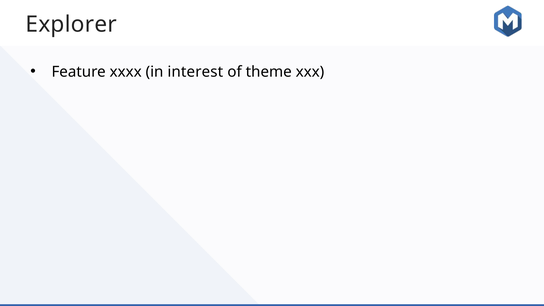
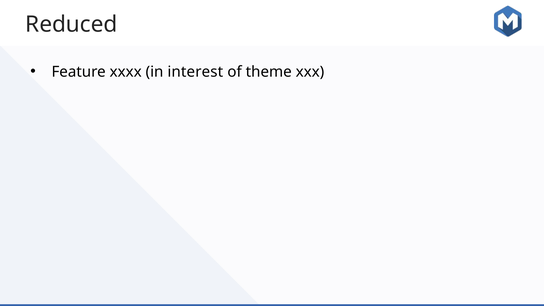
Explorer: Explorer -> Reduced (71, 24)
